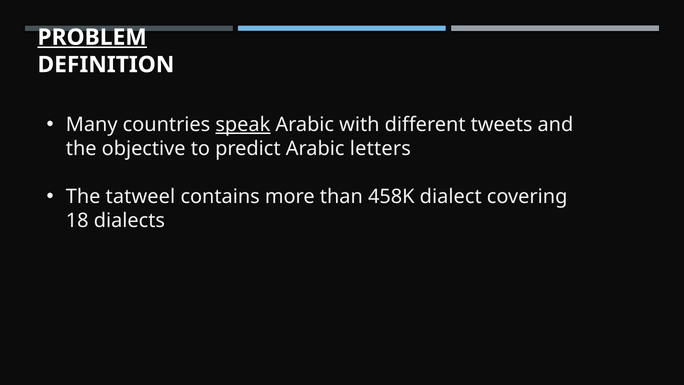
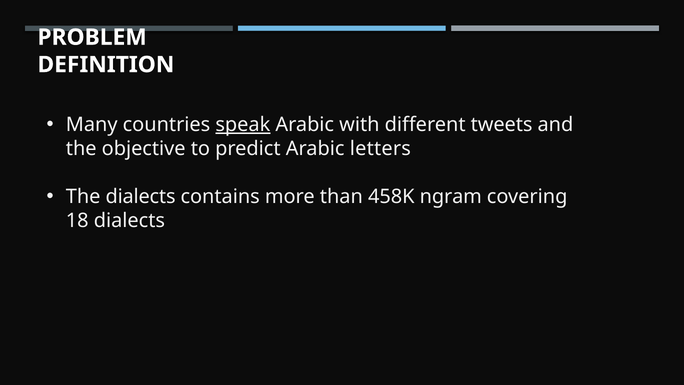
PROBLEM underline: present -> none (92, 37)
The tatweel: tatweel -> dialects (141, 197)
dialect: dialect -> ngram (451, 197)
